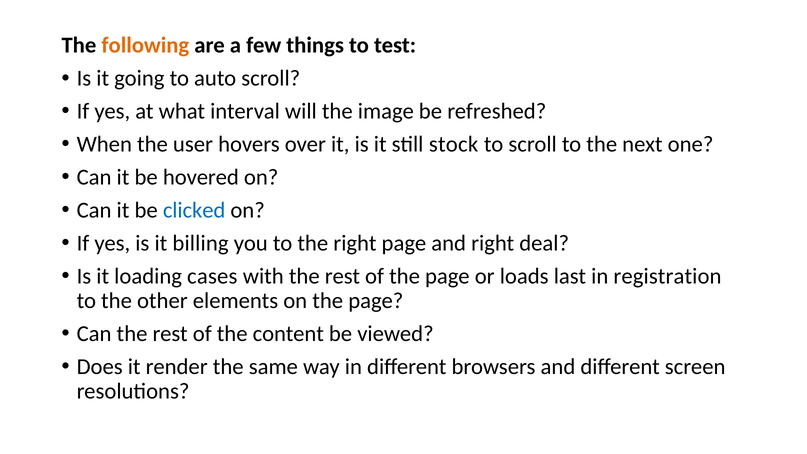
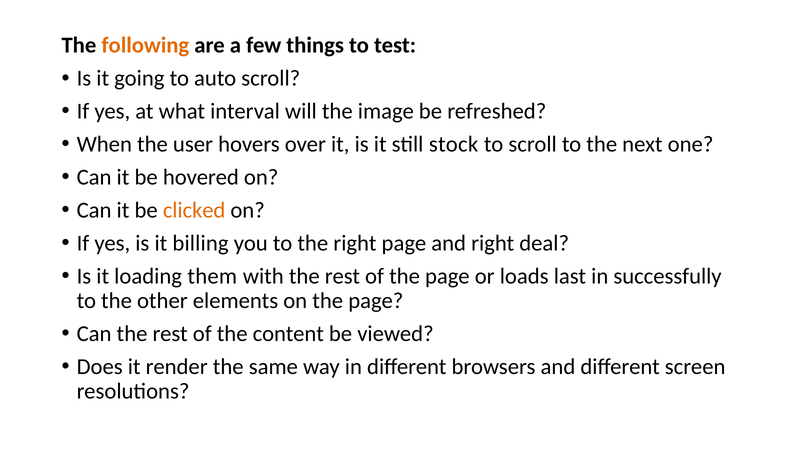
clicked colour: blue -> orange (194, 210)
cases: cases -> them (212, 276)
registration: registration -> successfully (668, 276)
